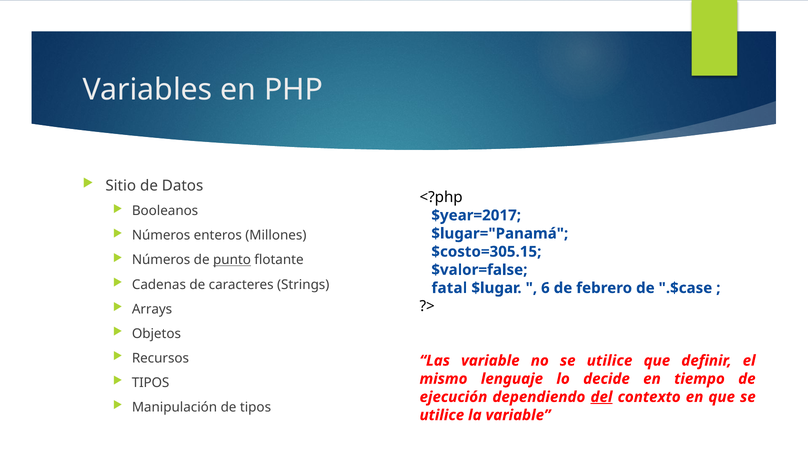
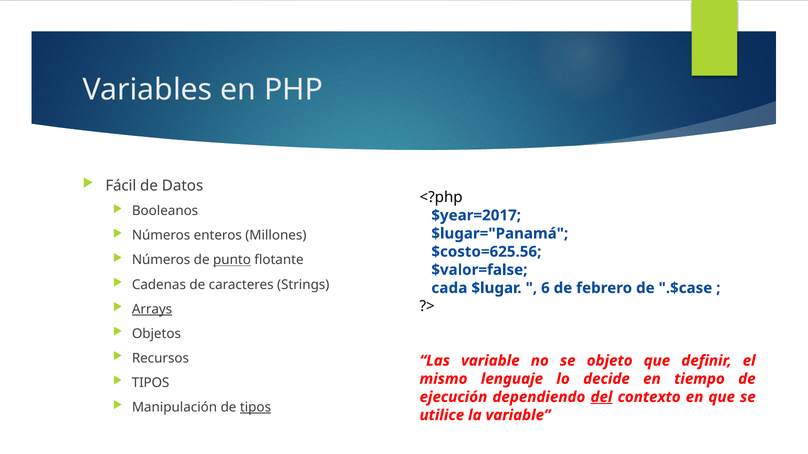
Sitio: Sitio -> Fácil (121, 186)
$costo=305.15: $costo=305.15 -> $costo=625.56 (486, 252)
fatal: fatal -> cada (449, 288)
Arrays underline: none -> present (152, 309)
no se utilice: utilice -> objeto (610, 361)
tipos underline: none -> present (255, 408)
